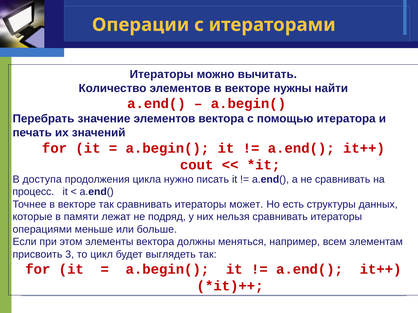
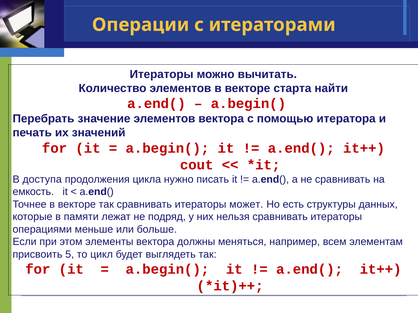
нужны: нужны -> старта (292, 88)
процесс: процесс -> емкость (33, 192)
3: 3 -> 5 (70, 255)
